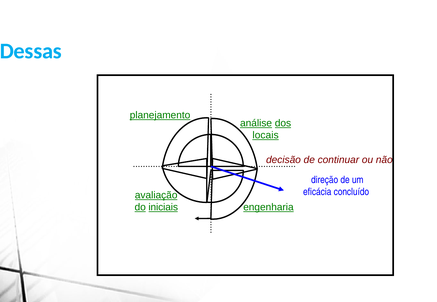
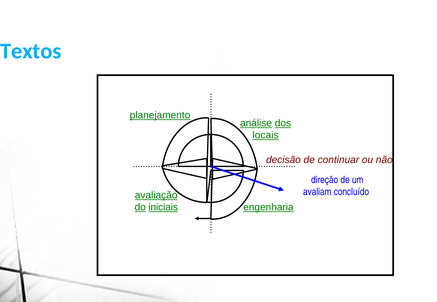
Dessas: Dessas -> Textos (31, 51)
eficácia: eficácia -> avaliam (317, 192)
